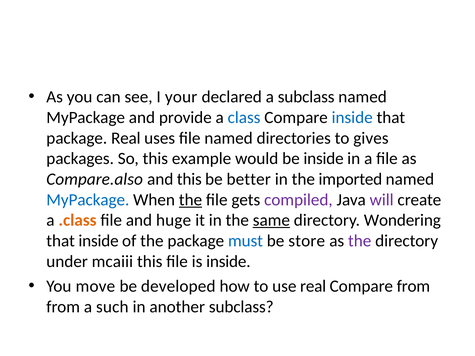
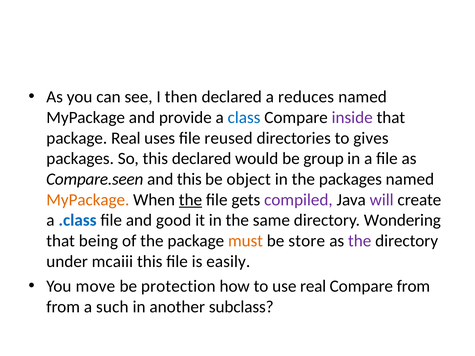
your: your -> then (181, 97)
a subclass: subclass -> reduces (306, 97)
inside colour: blue -> purple (352, 118)
file named: named -> reused (228, 138)
this example: example -> declared (202, 159)
be inside: inside -> group (324, 159)
Compare.also: Compare.also -> Compare.seen (95, 179)
better: better -> object (249, 179)
the imported: imported -> packages (350, 179)
MyPackage colour: blue -> orange (88, 200)
.class colour: orange -> blue (77, 220)
huge: huge -> good (174, 220)
same underline: present -> none (271, 220)
that inside: inside -> being (98, 241)
must colour: blue -> orange (245, 241)
is inside: inside -> easily (228, 262)
developed: developed -> protection (178, 286)
